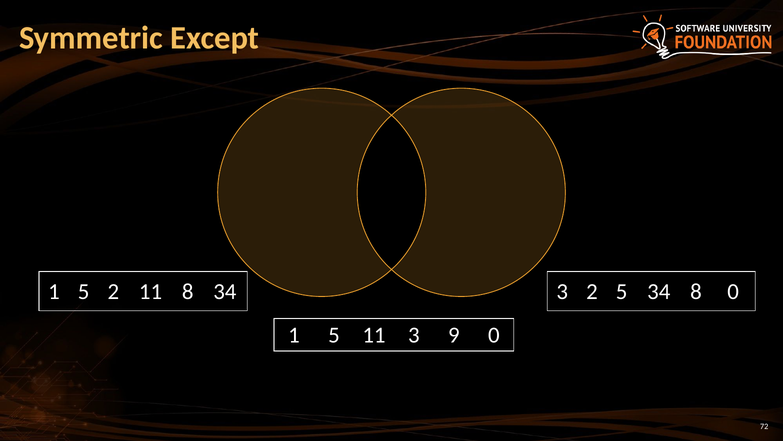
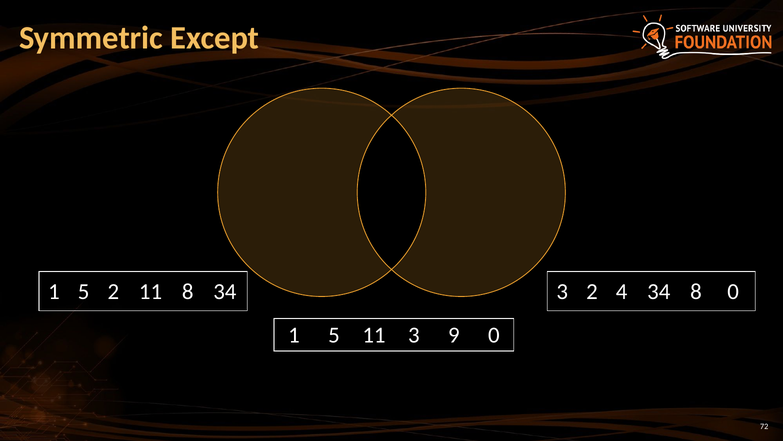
2 5: 5 -> 4 (622, 291)
